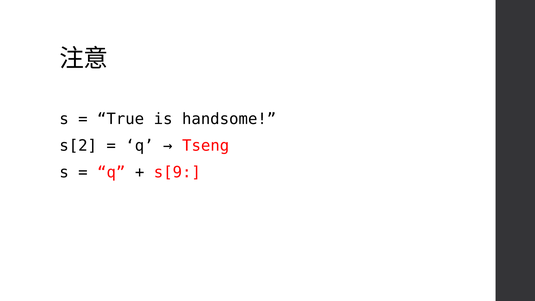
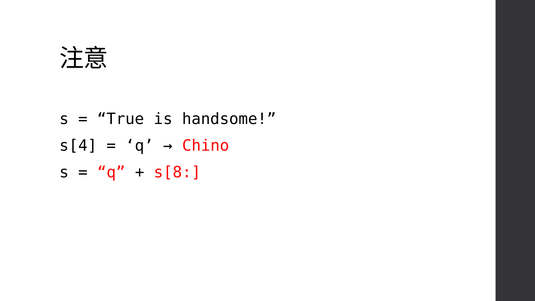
s[2: s[2 -> s[4 (78, 146)
Tseng: Tseng -> Chino (206, 146)
s[9: s[9 -> s[8 (177, 172)
